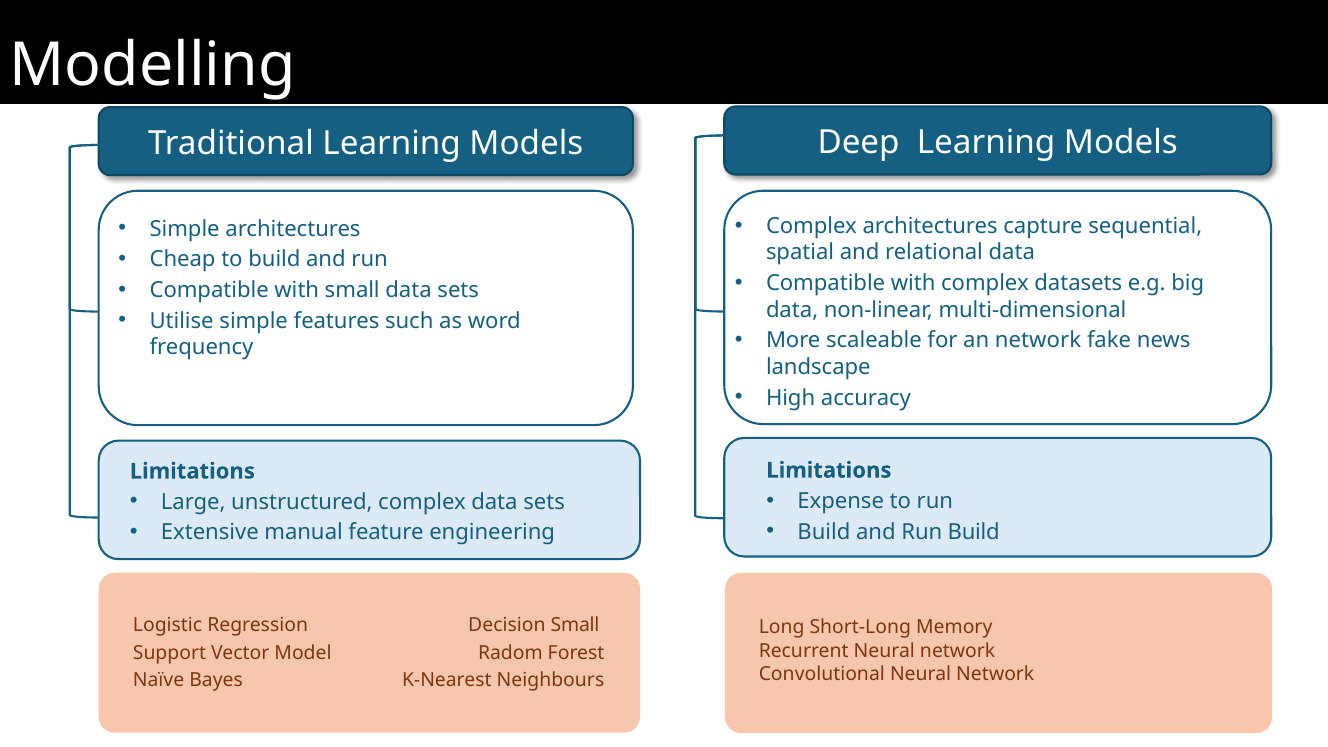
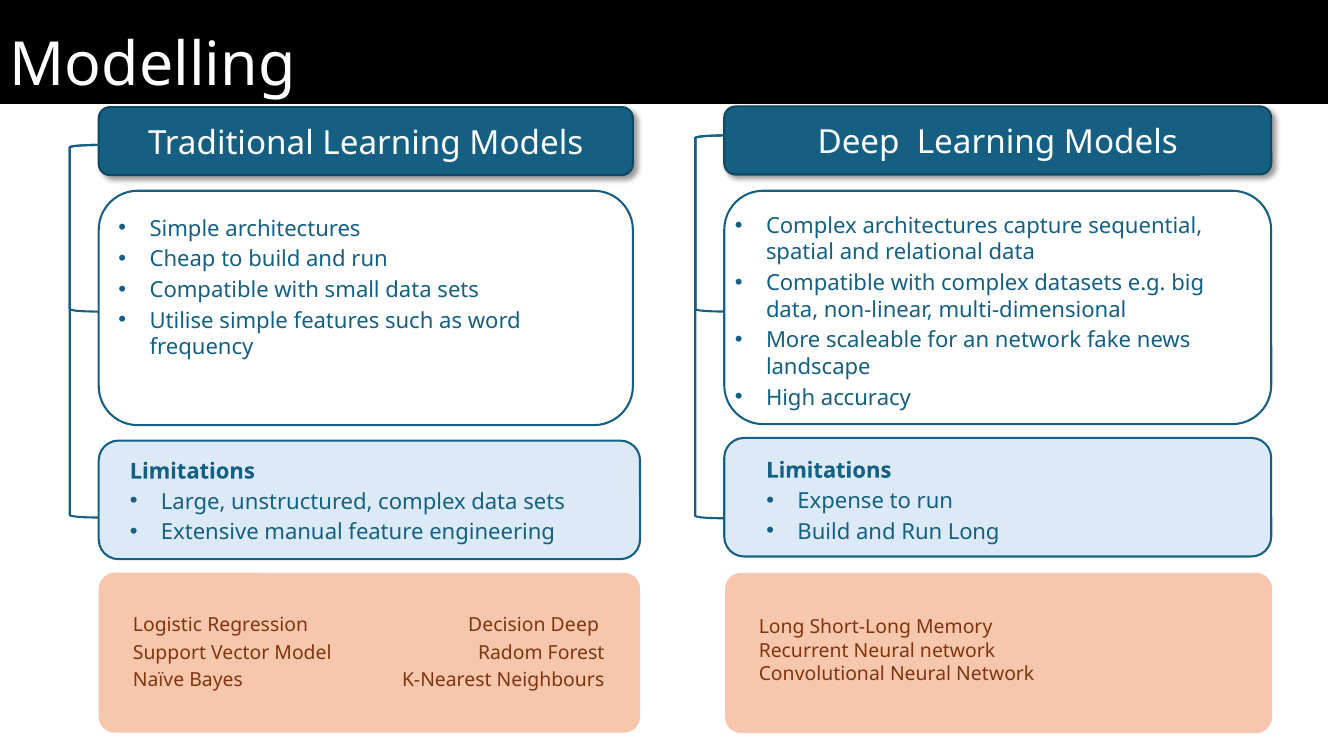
Run Build: Build -> Long (974, 532)
Decision Small: Small -> Deep (575, 625)
